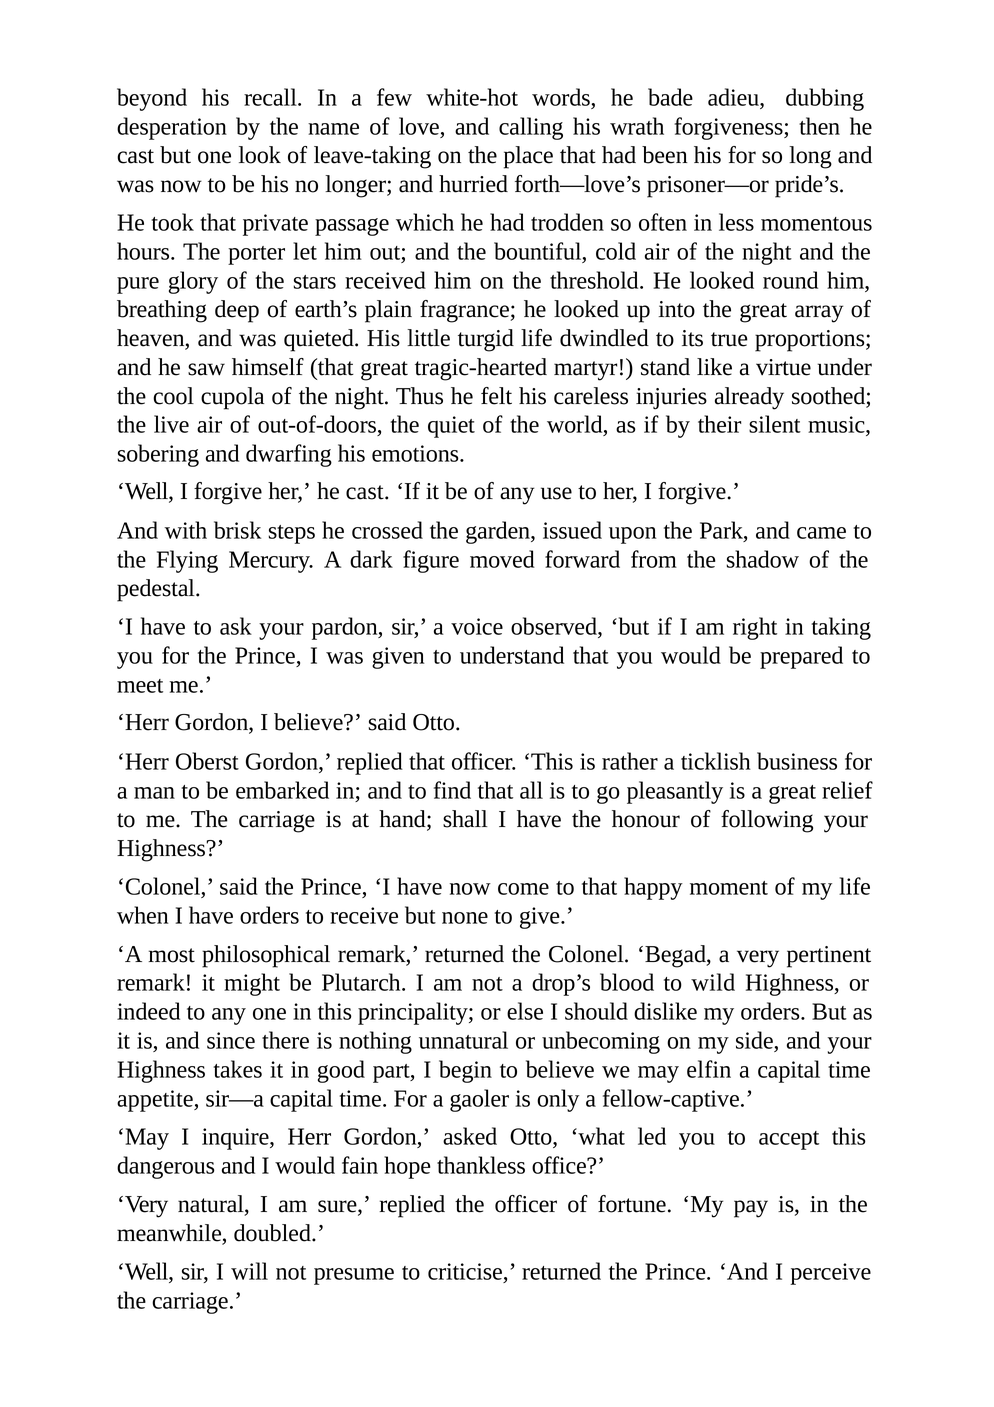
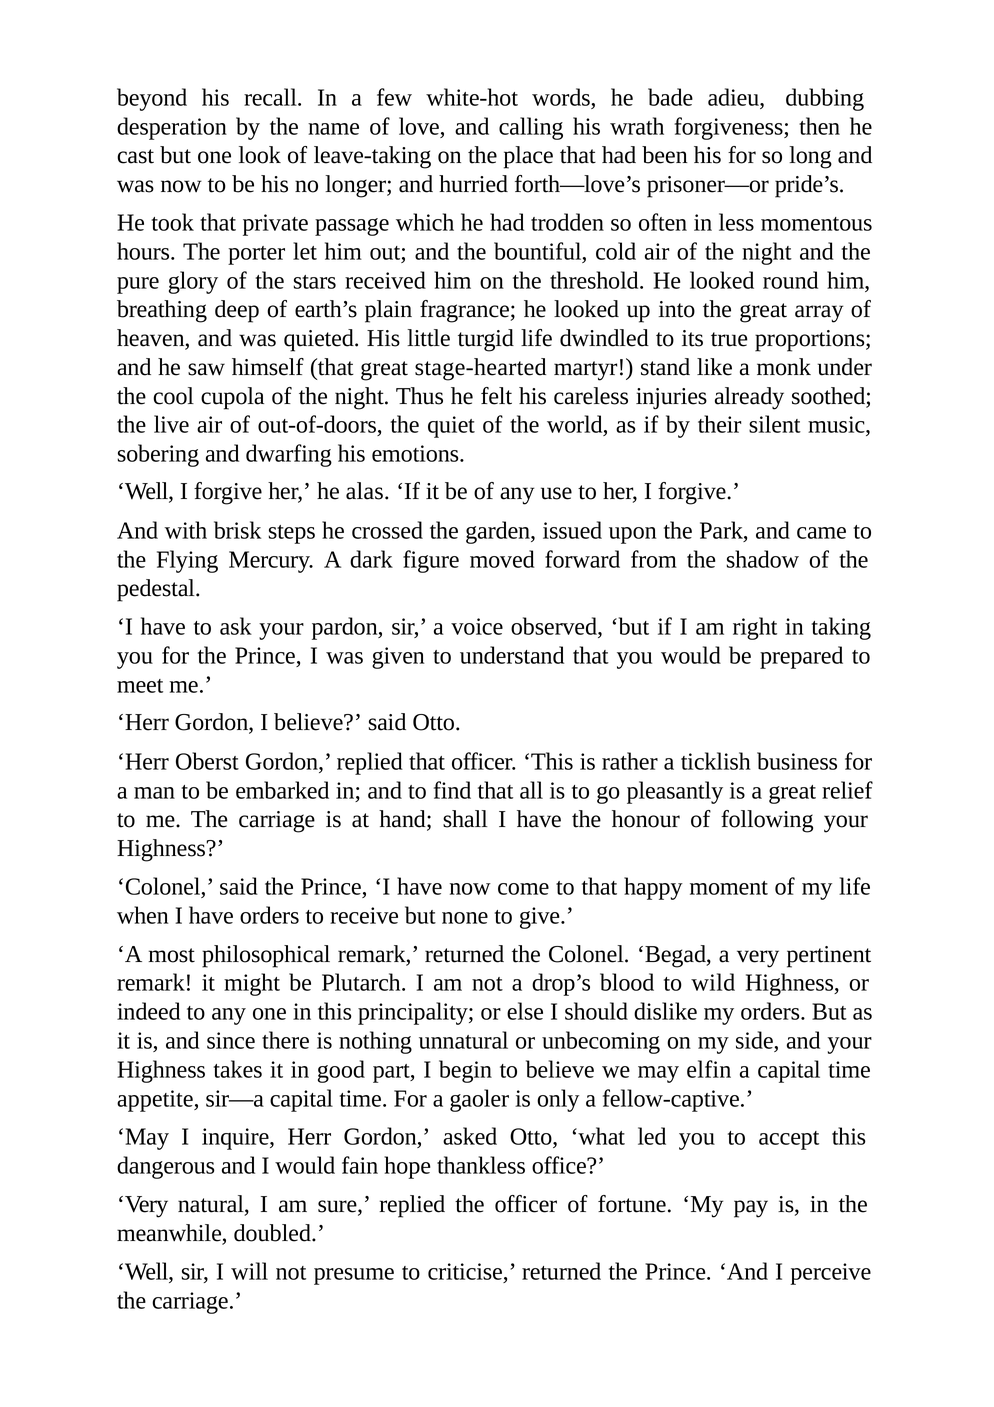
tragic-hearted: tragic-hearted -> stage-hearted (481, 367)
virtue: virtue -> monk (784, 367)
her he cast: cast -> alas (368, 491)
